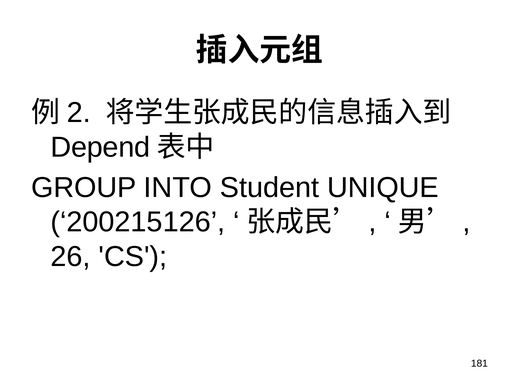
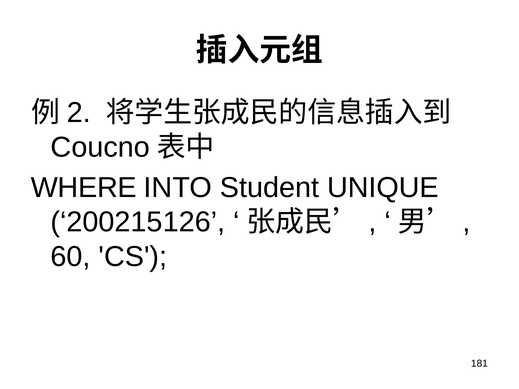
Depend: Depend -> Coucno (100, 147)
GROUP: GROUP -> WHERE (84, 188)
26: 26 -> 60 (71, 257)
